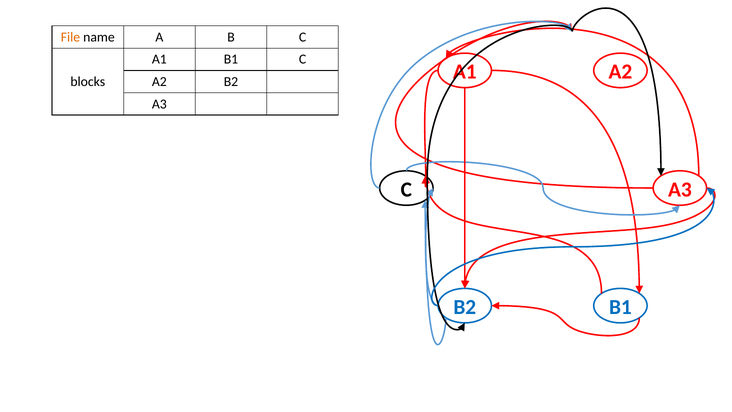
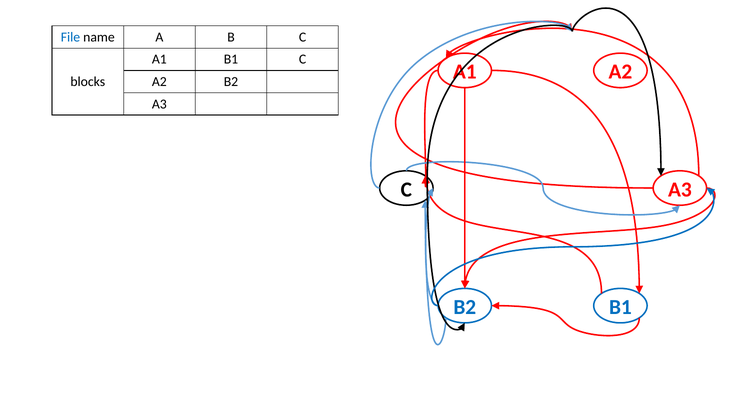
File colour: orange -> blue (70, 37)
